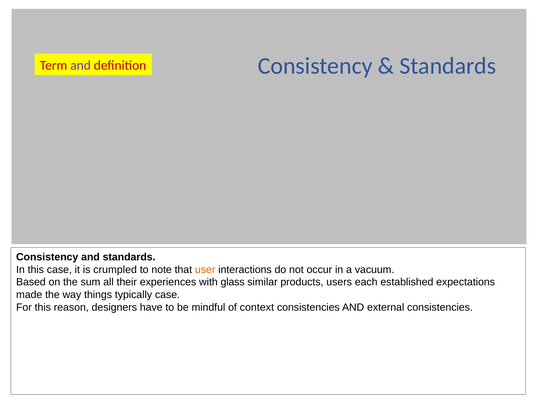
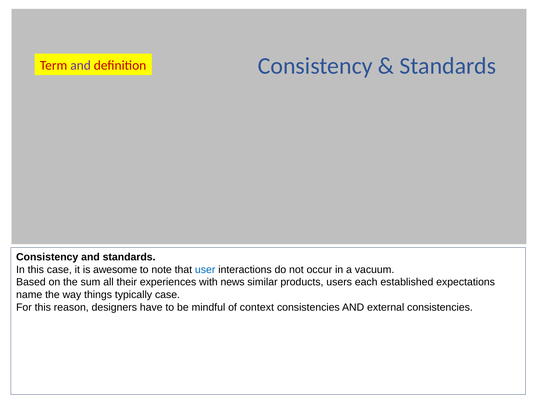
crumpled: crumpled -> awesome (115, 269)
user colour: orange -> blue (205, 269)
glass: glass -> news (233, 282)
made: made -> name (29, 295)
